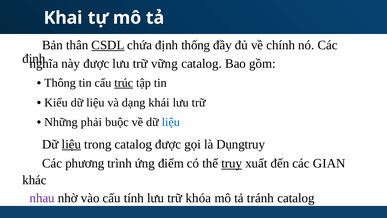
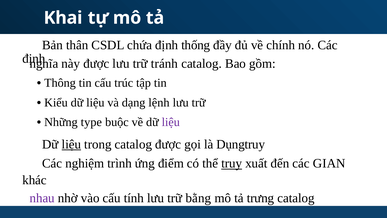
CSDL underline: present -> none (108, 45)
vững: vững -> tránh (164, 64)
trúc underline: present -> none (124, 83)
khái: khái -> lệnh (159, 102)
phải: phải -> type (91, 122)
liệu colour: blue -> purple (171, 122)
phương: phương -> nghiệm (85, 163)
khóa: khóa -> bằng (198, 198)
tránh: tránh -> trưng (261, 198)
